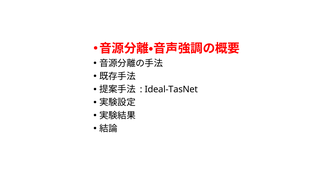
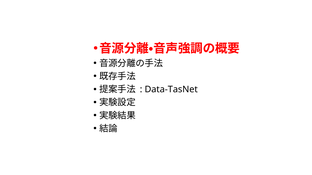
Ideal-TasNet: Ideal-TasNet -> Data-TasNet (171, 90)
